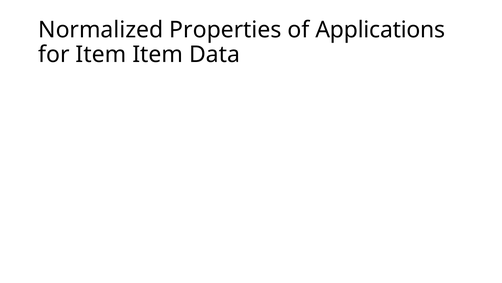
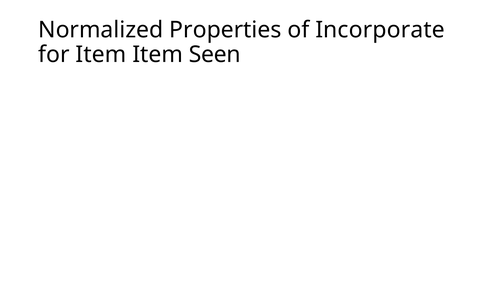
Applications: Applications -> Incorporate (380, 30)
Data: Data -> Seen (215, 55)
